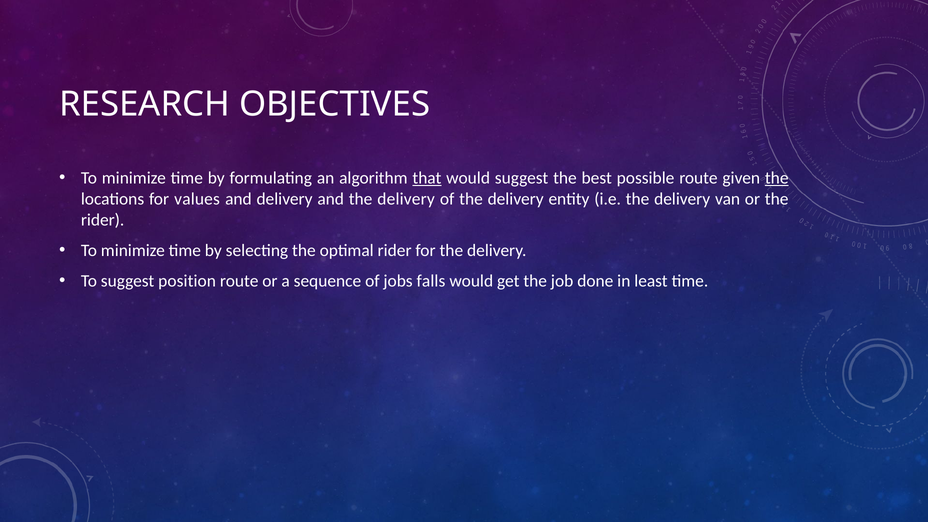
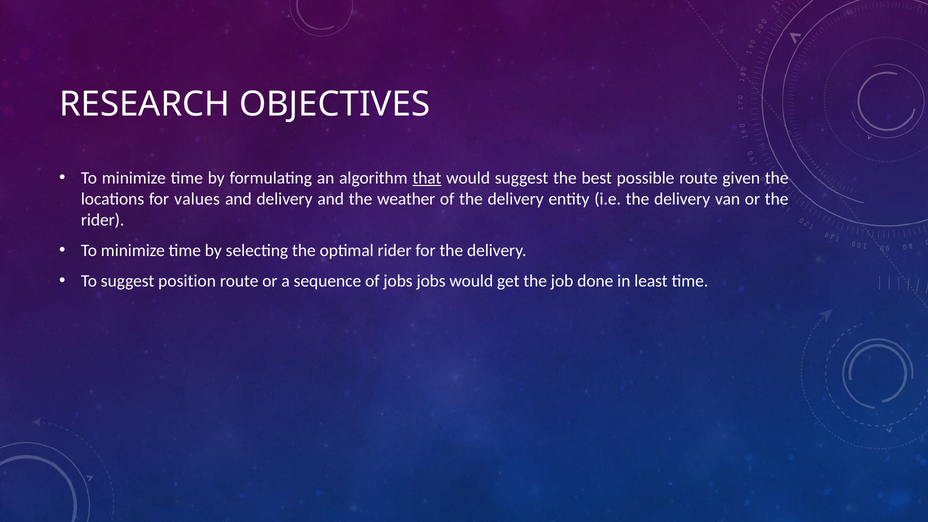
the underline: present -> none (777, 178)
and the delivery: delivery -> weather (406, 199)
jobs falls: falls -> jobs (431, 281)
